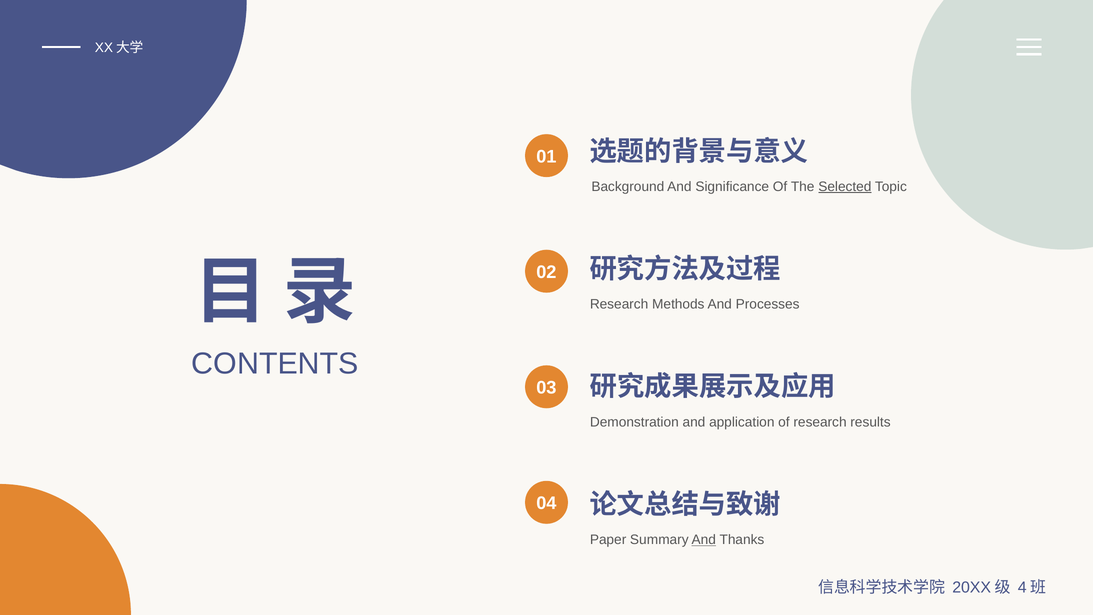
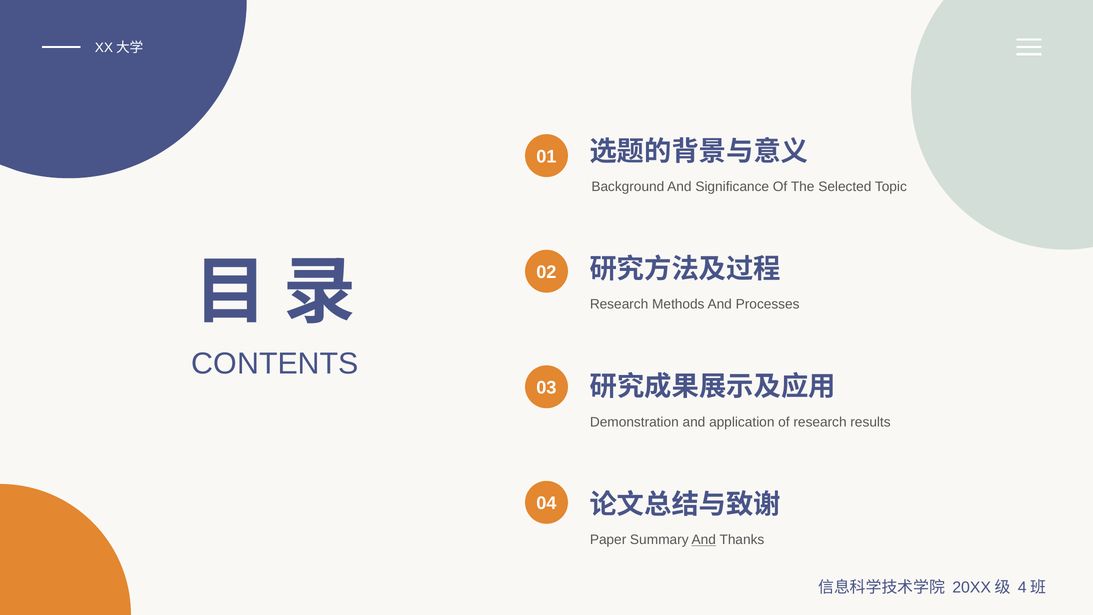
Selected underline: present -> none (845, 187)
